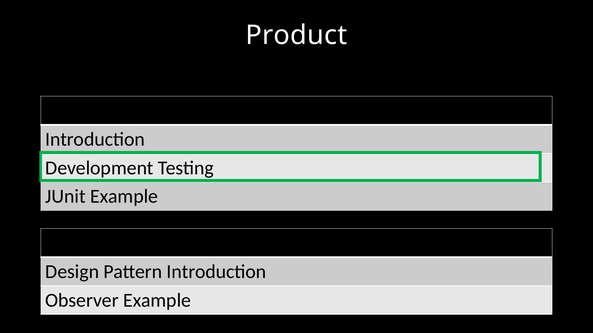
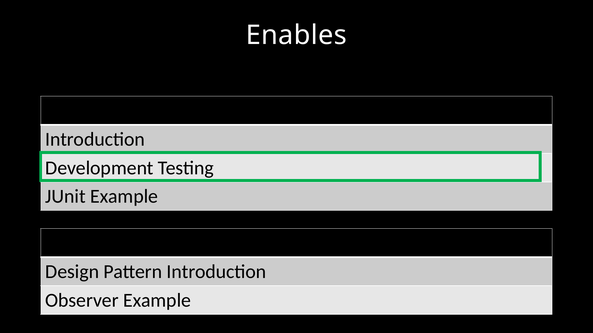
Product: Product -> Enables (296, 35)
